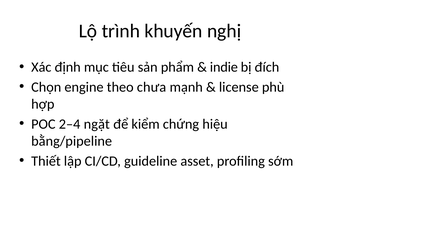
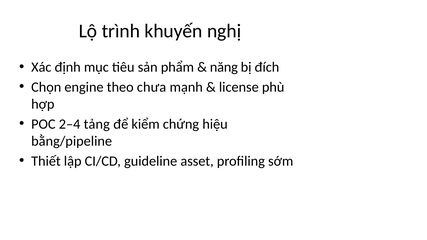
indie: indie -> năng (224, 67)
ngặt: ngặt -> tảng (97, 124)
